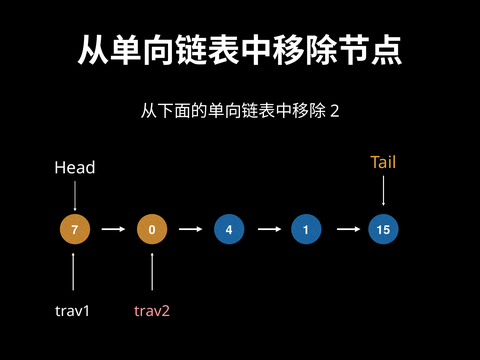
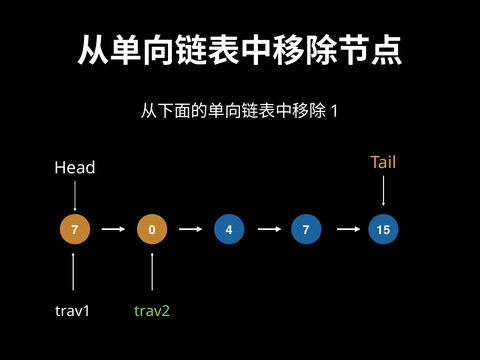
2: 2 -> 1 (335, 111)
4 1: 1 -> 7 (306, 230)
trav2 colour: pink -> light green (152, 311)
